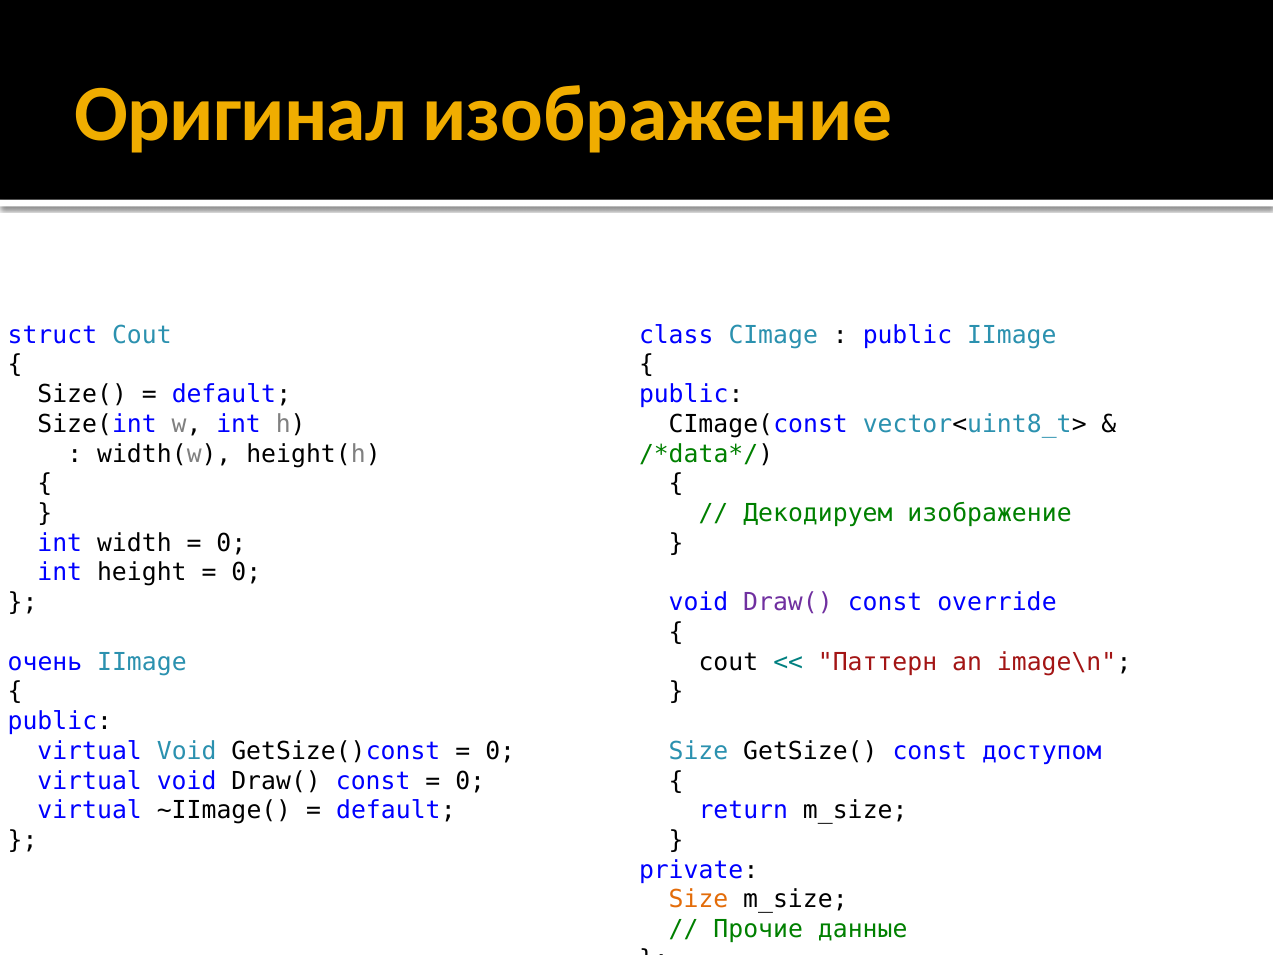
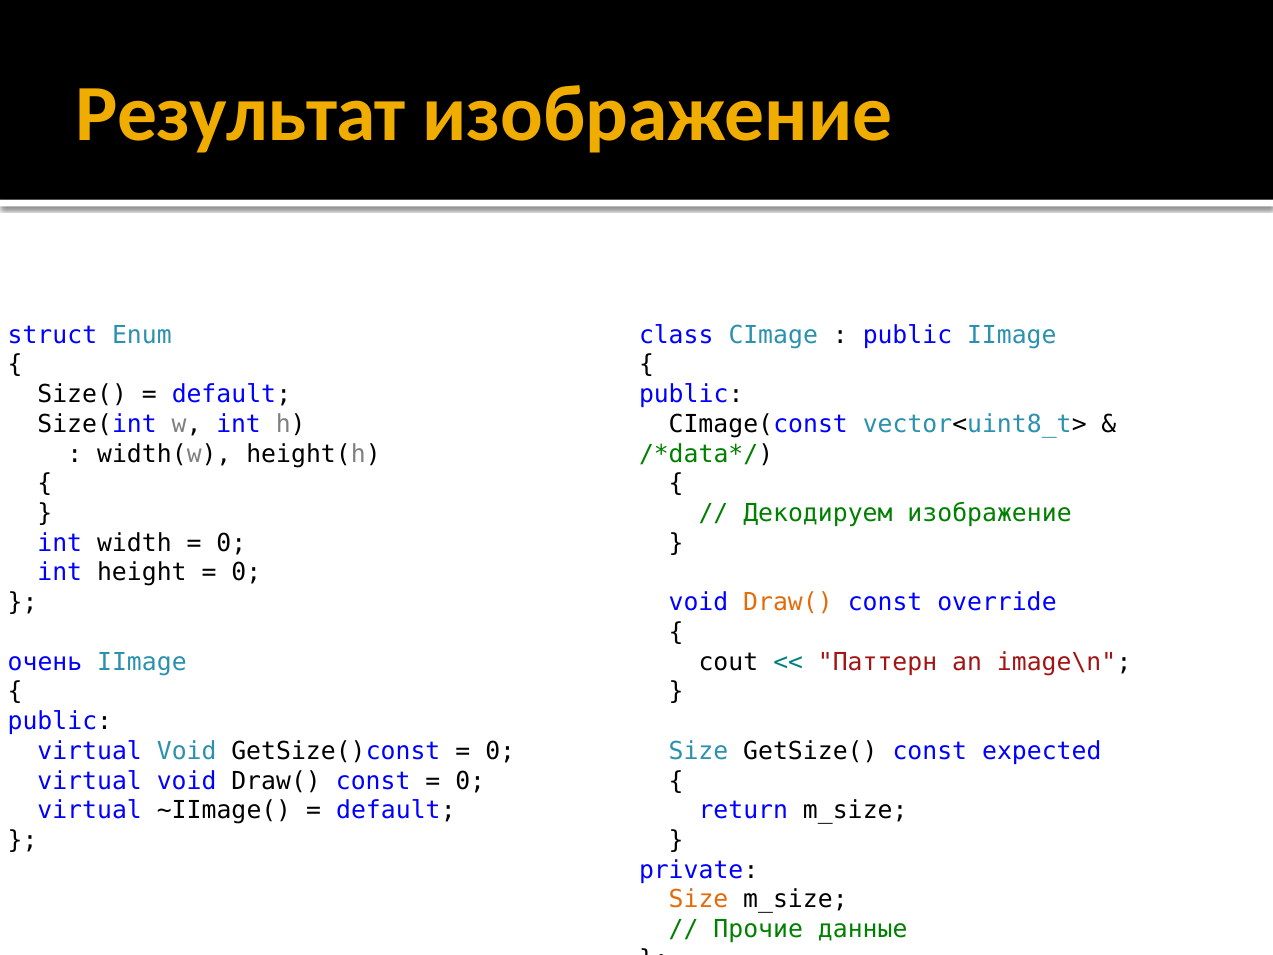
Оригинал: Оригинал -> Результат (241, 114)
struct Cout: Cout -> Enum (142, 335)
Draw( colour: purple -> orange (788, 602)
доступом: доступом -> expected (1042, 751)
